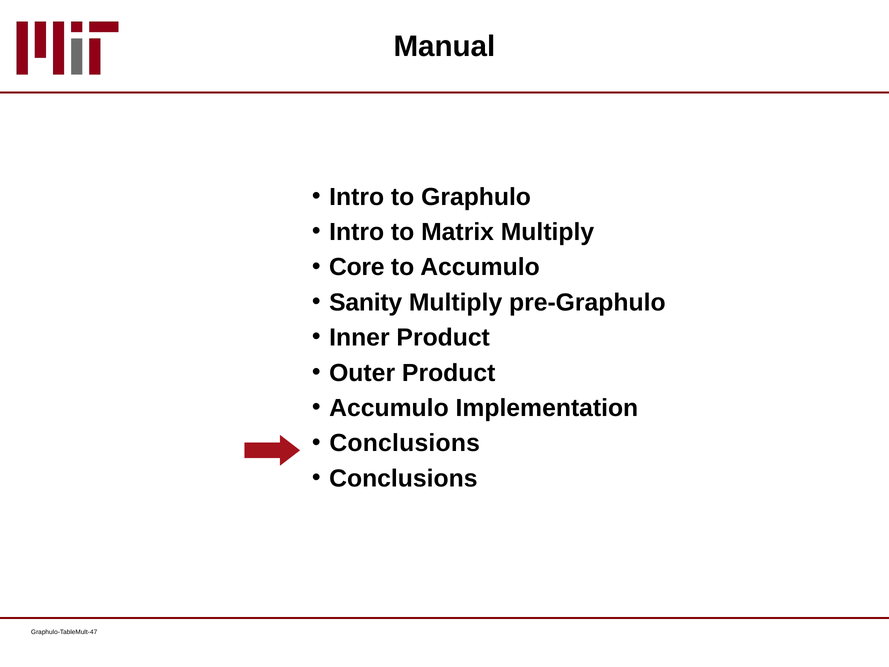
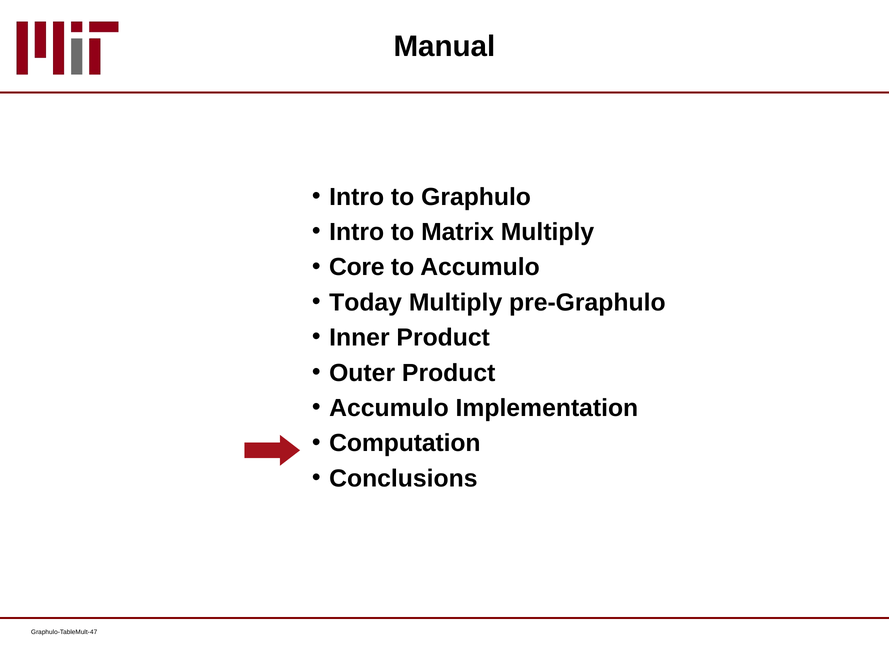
Sanity: Sanity -> Today (366, 302)
Conclusions: Conclusions -> Computation (405, 443)
